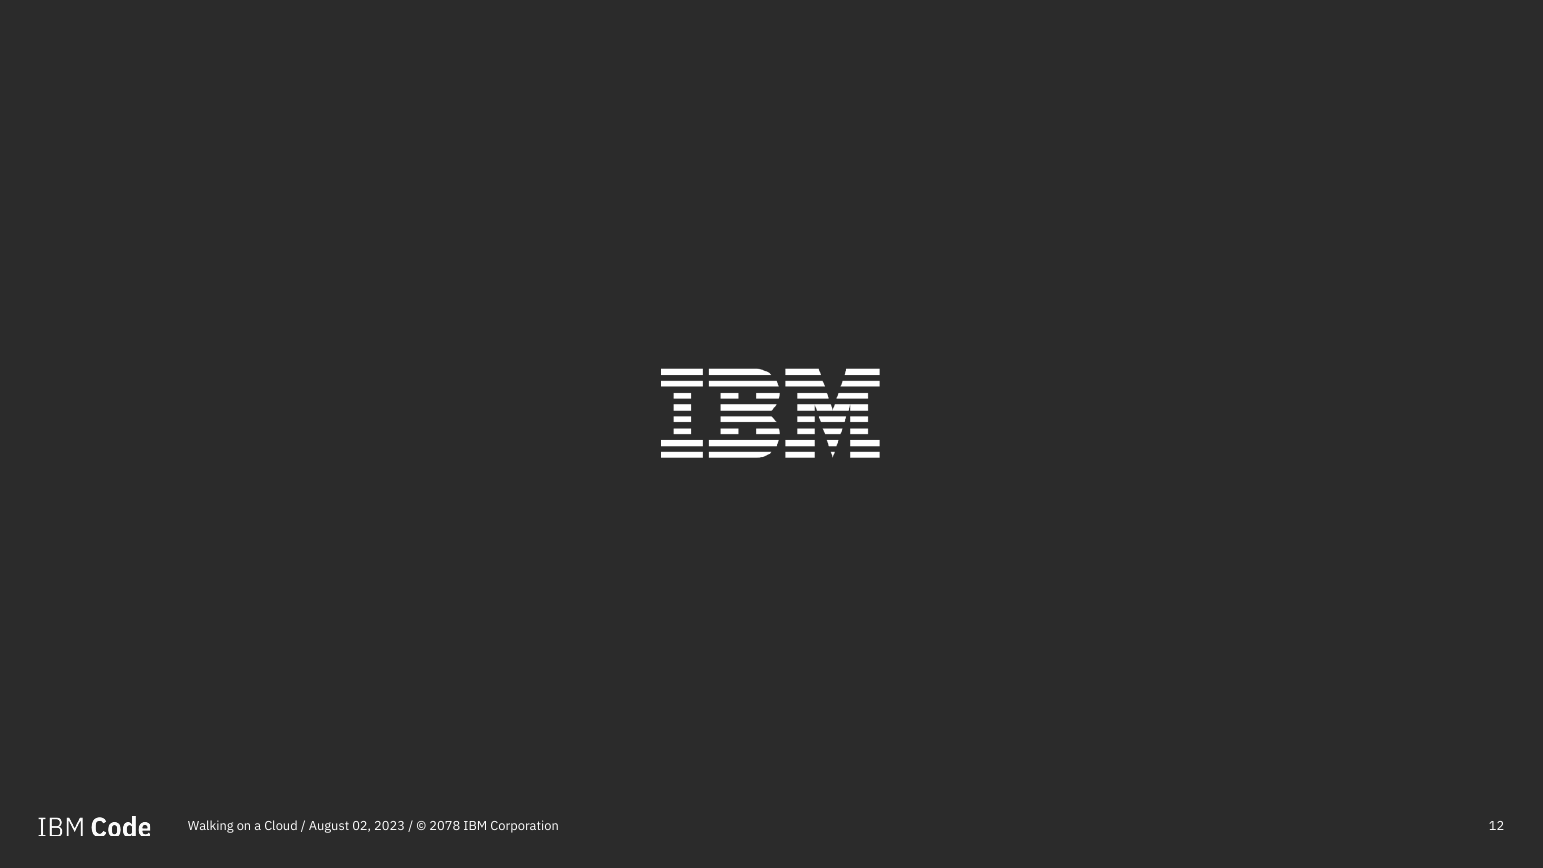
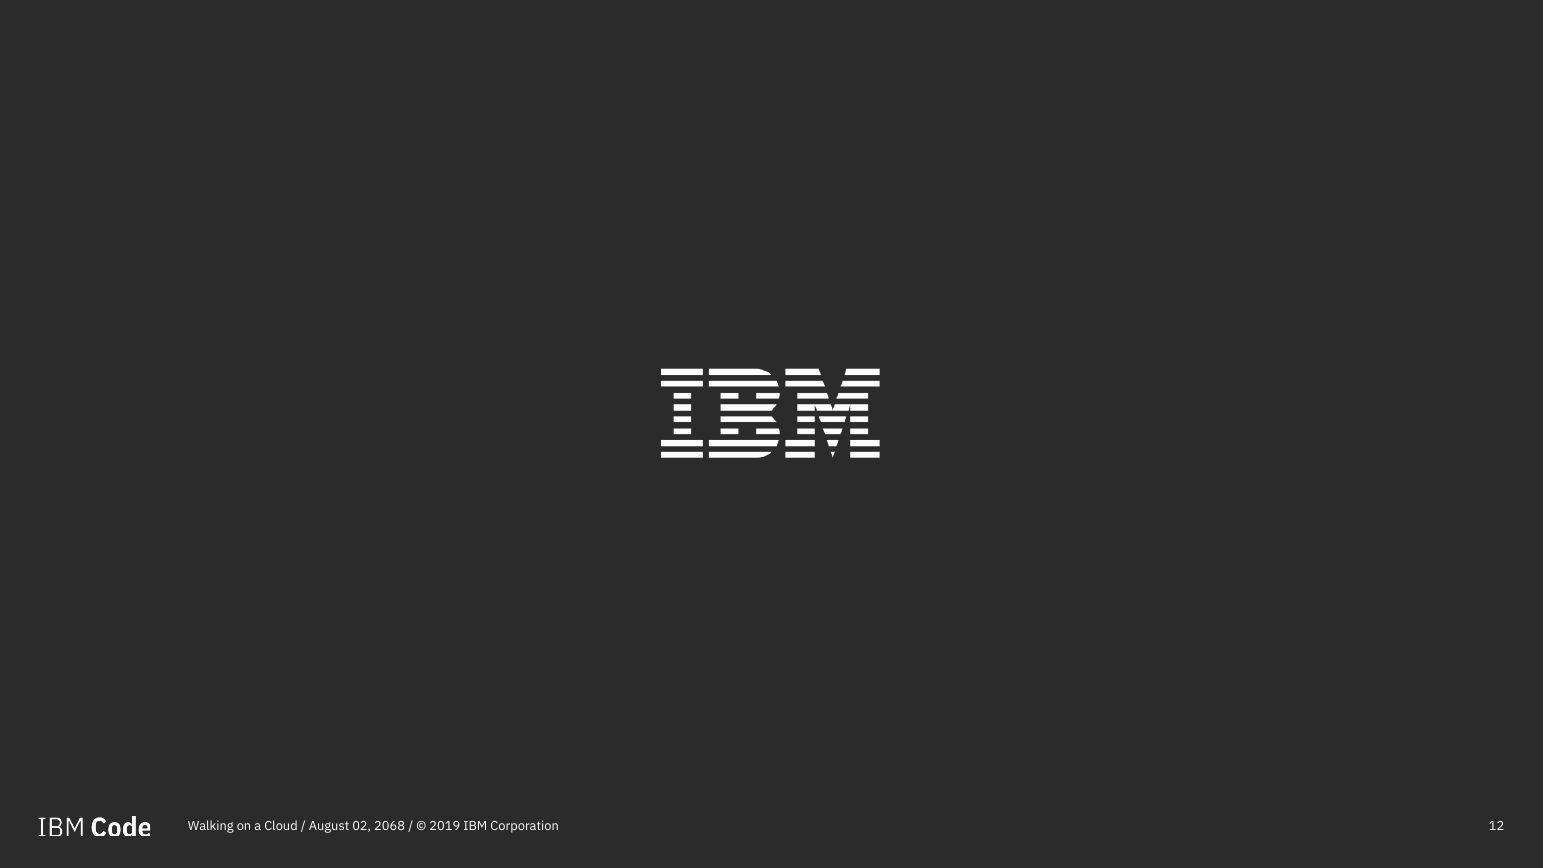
2023: 2023 -> 2068 (390, 826)
2078: 2078 -> 2019 (445, 826)
